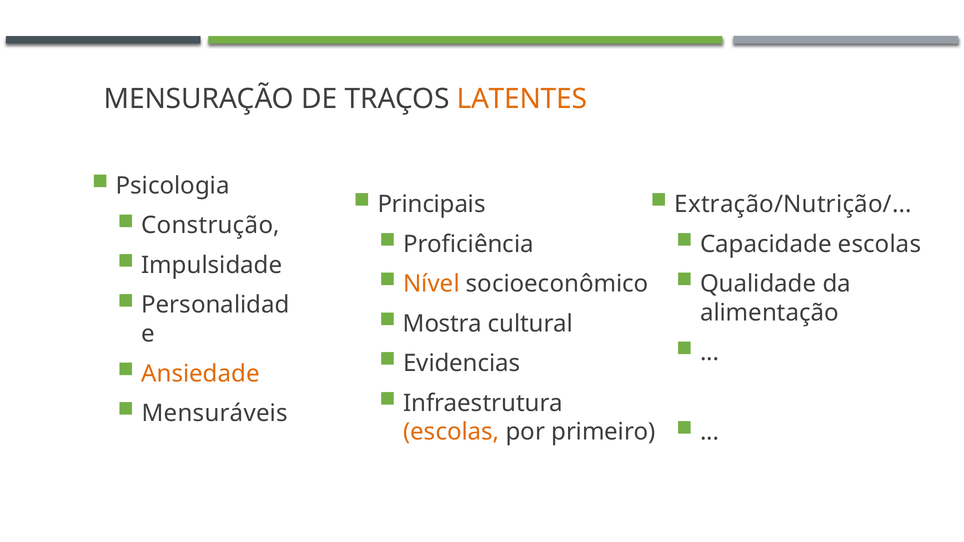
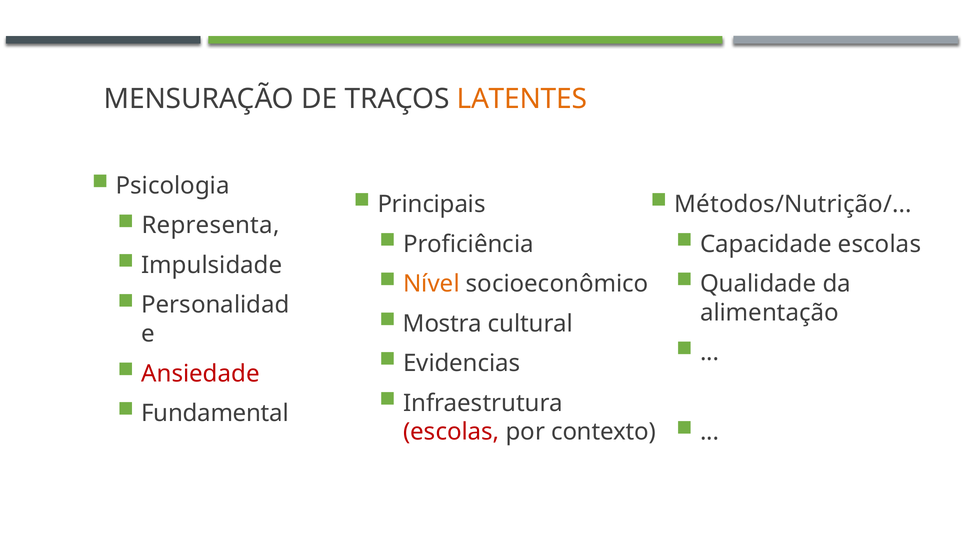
Extração/Nutrição/: Extração/Nutrição/ -> Métodos/Nutrição/ (793, 204)
Construção: Construção -> Representa (211, 226)
Ansiedade colour: orange -> red (201, 374)
Mensuráveis: Mensuráveis -> Fundamental (215, 414)
escolas colour: orange -> red (451, 432)
primeiro: primeiro -> contexto (604, 432)
